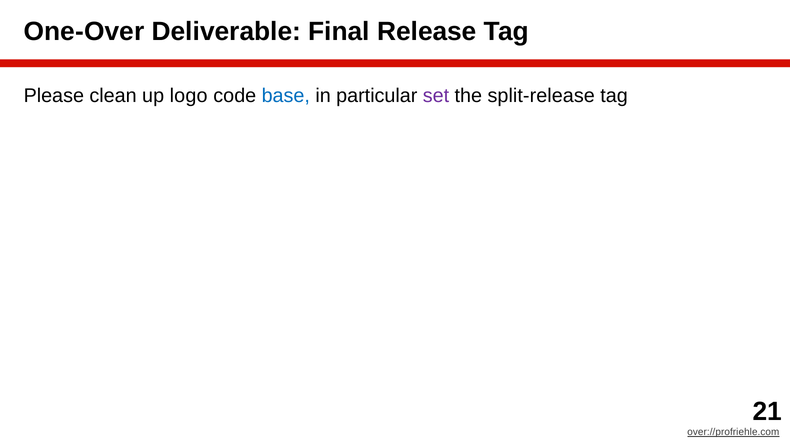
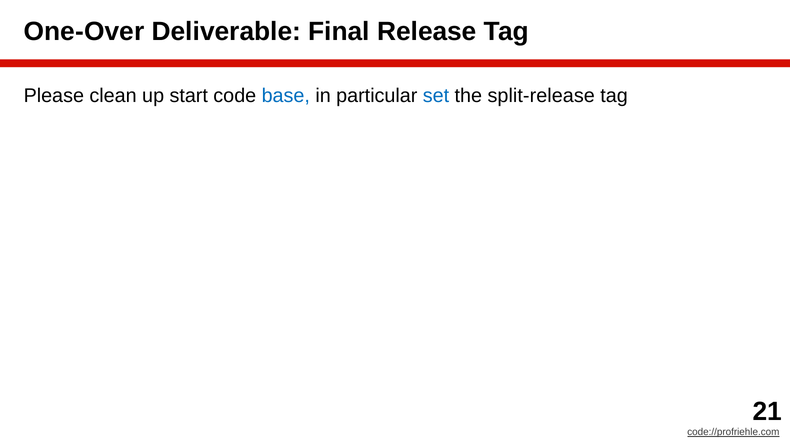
logo: logo -> start (189, 96)
set colour: purple -> blue (436, 96)
over://profriehle.com: over://profriehle.com -> code://profriehle.com (733, 432)
